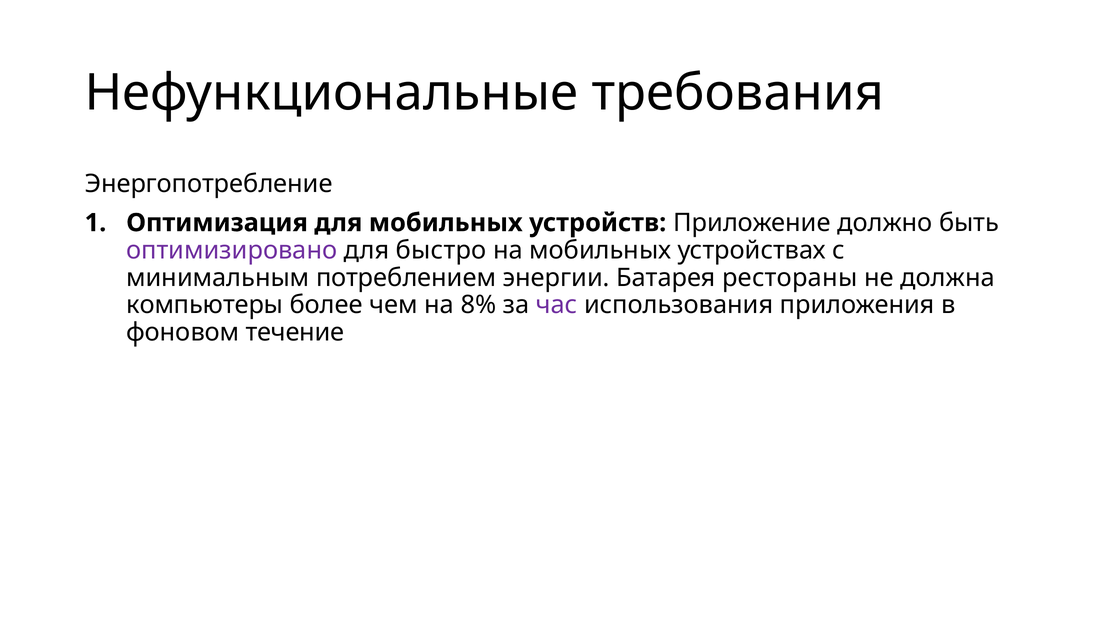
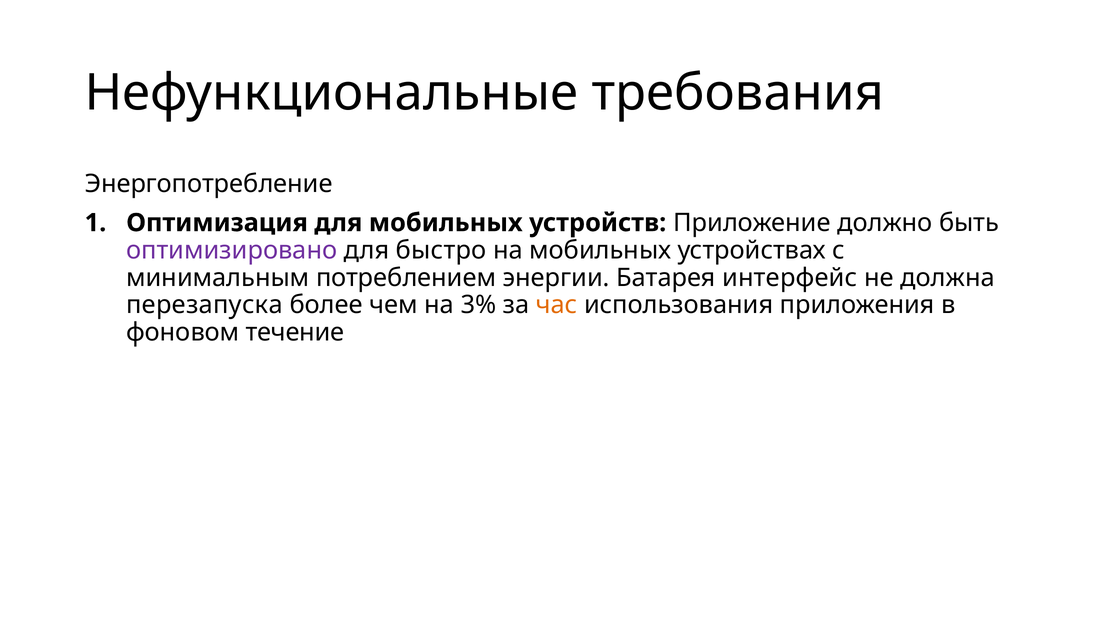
рестораны: рестораны -> интерфейс (790, 278)
компьютеры: компьютеры -> перезапуска (205, 305)
8%: 8% -> 3% (478, 305)
час colour: purple -> orange (557, 305)
